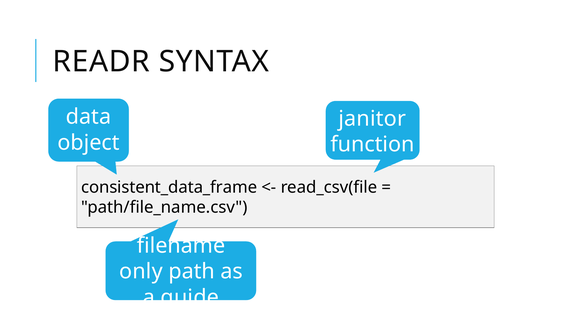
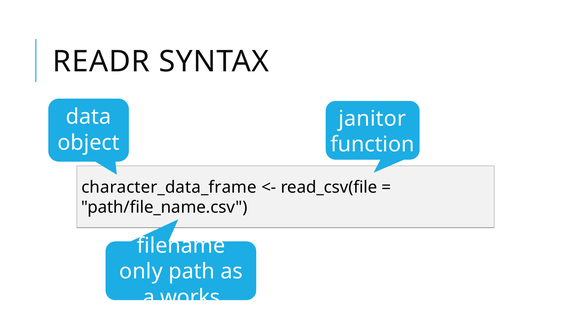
consistent_data_frame: consistent_data_frame -> character_data_frame (169, 187)
guide: guide -> works (190, 298)
